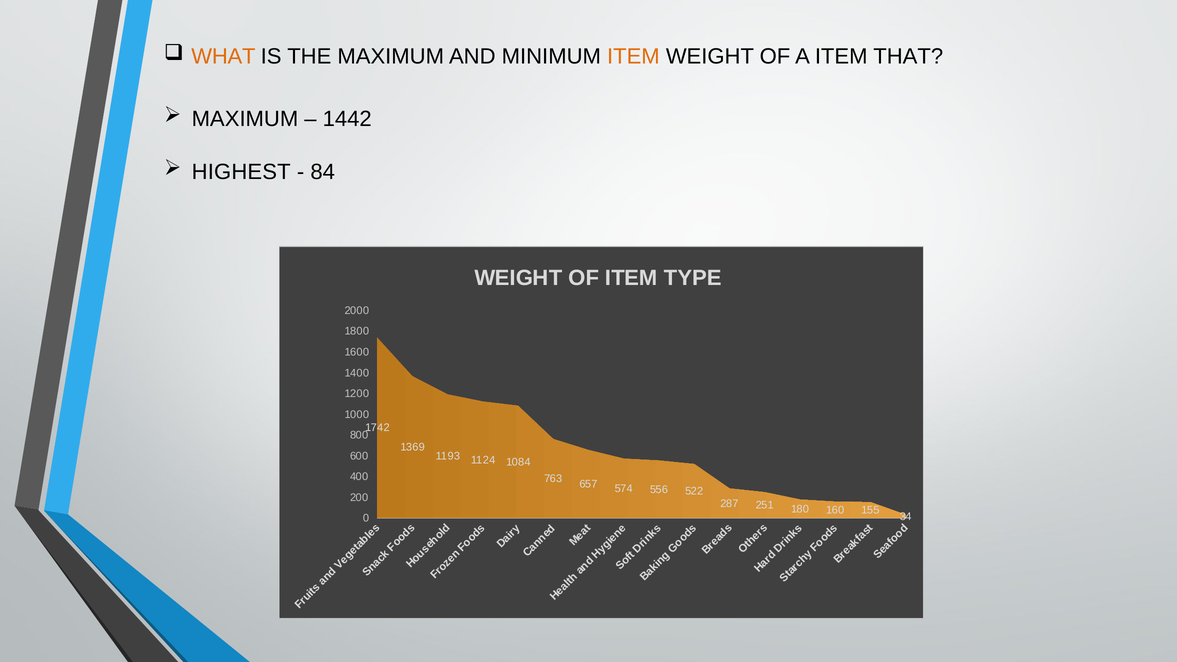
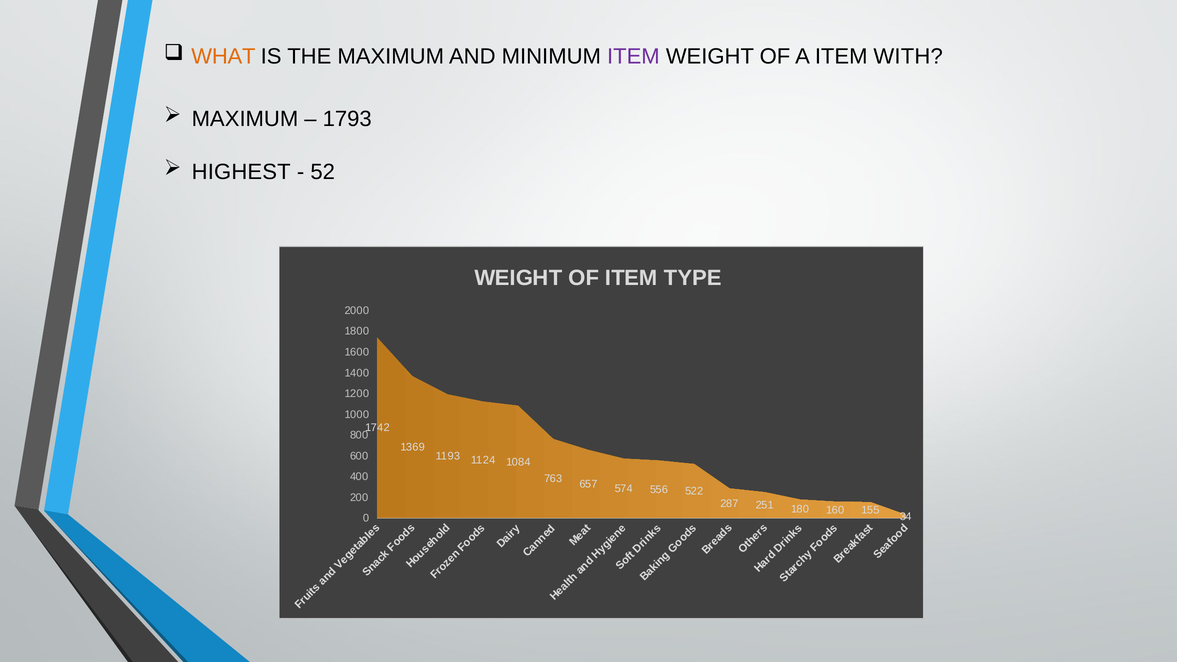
ITEM colour: orange -> purple (633, 56)
THAT: THAT -> WITH (908, 56)
1442: 1442 -> 1793 (347, 119)
84: 84 -> 52 (323, 172)
